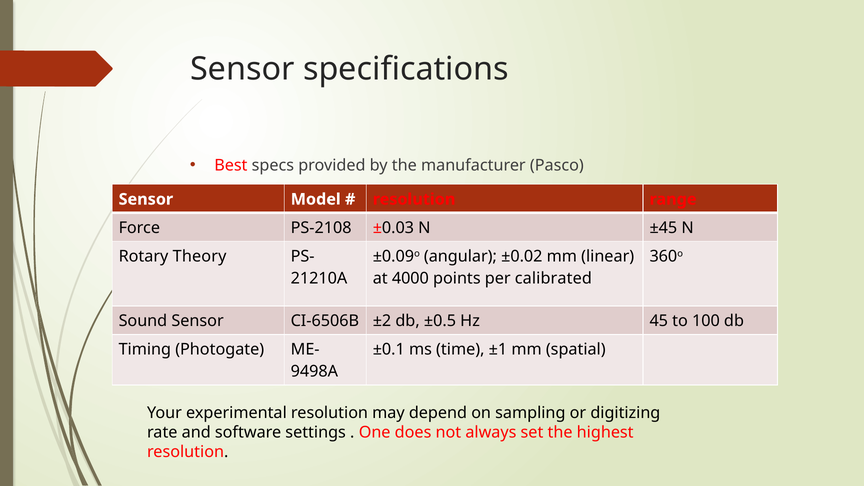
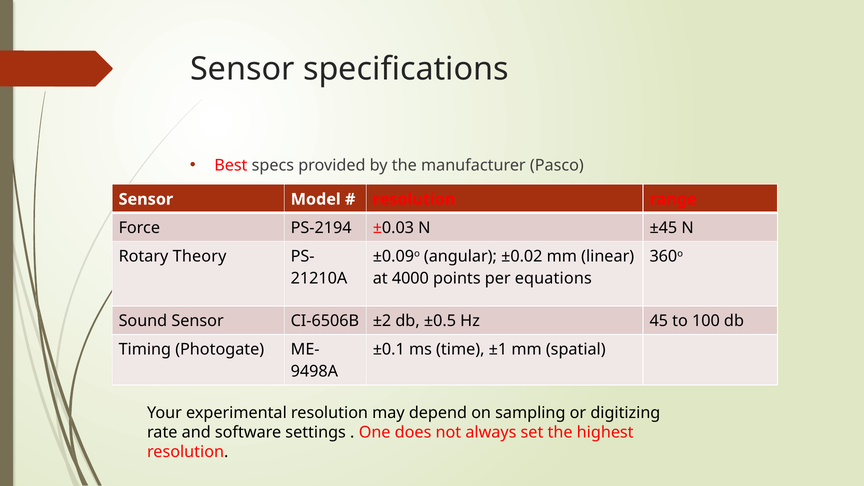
PS-2108: PS-2108 -> PS-2194 (321, 228)
calibrated: calibrated -> equations (553, 278)
